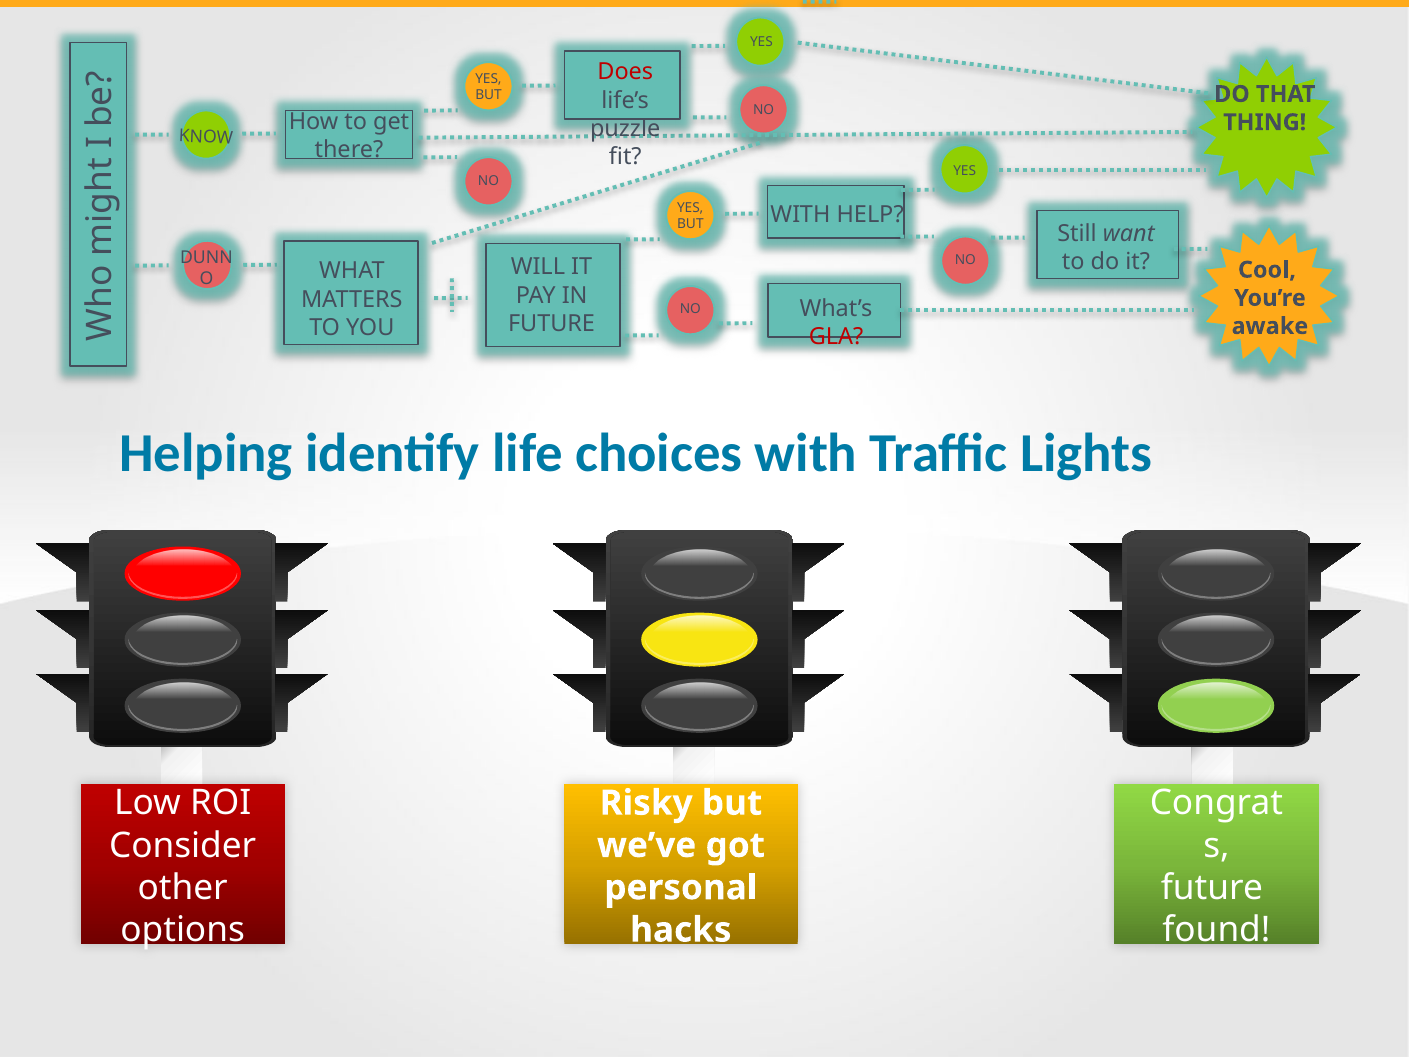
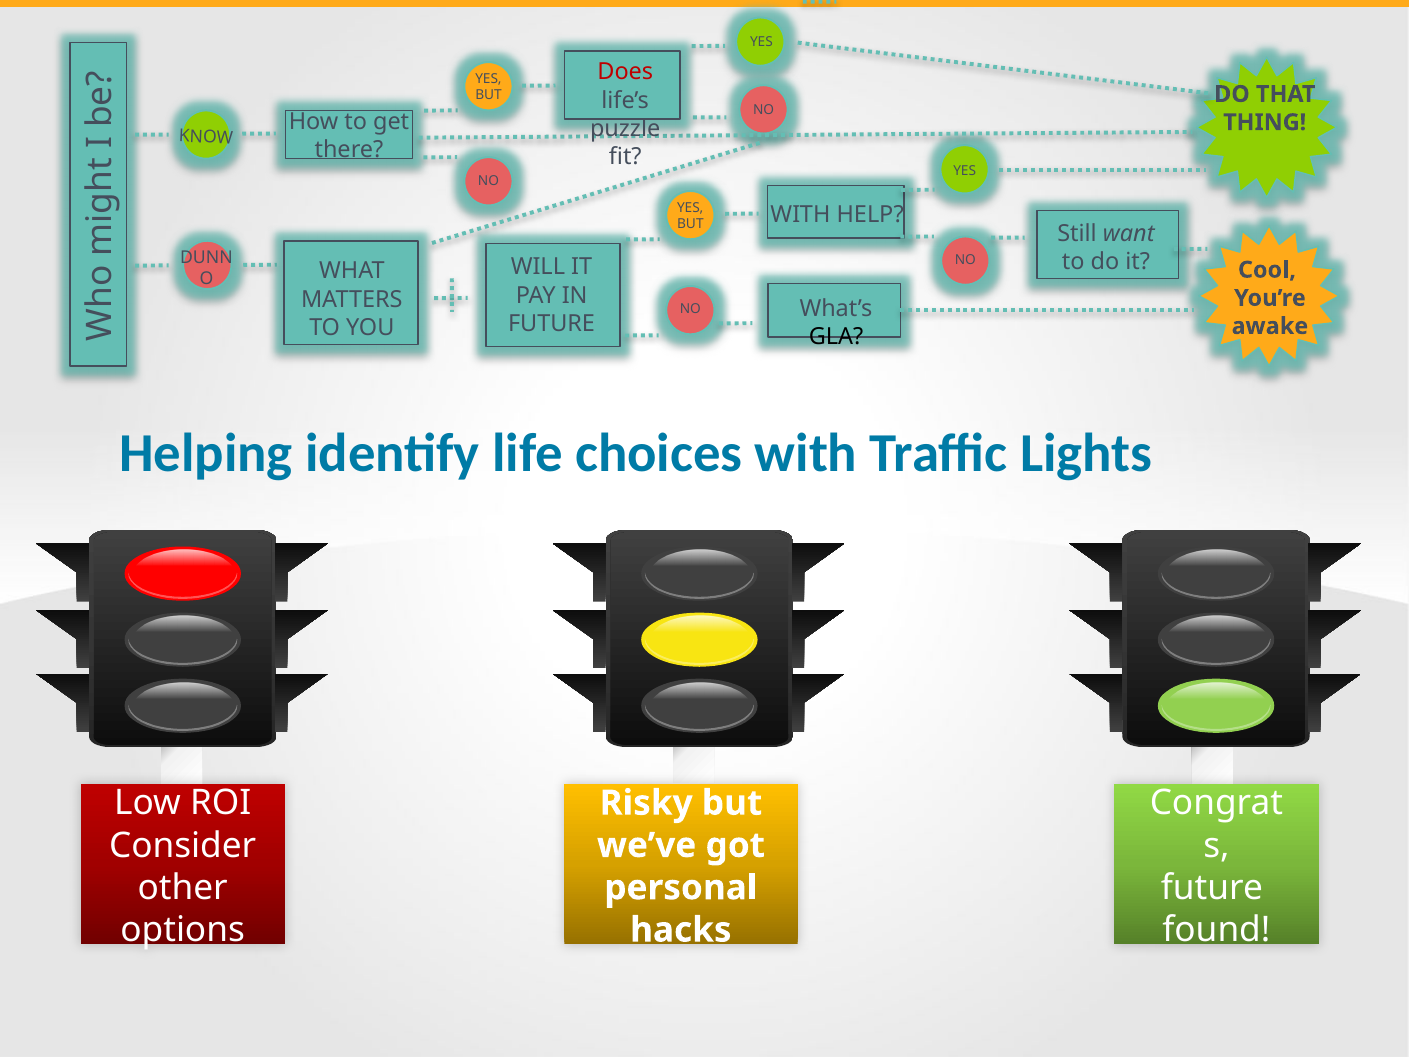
GLA colour: red -> black (836, 337)
